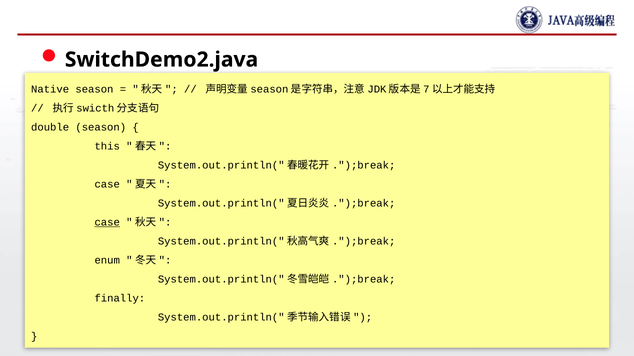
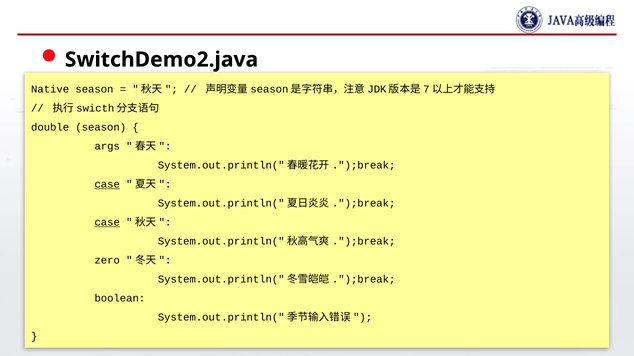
this: this -> args (107, 147)
case underline: none -> present (107, 185)
enum: enum -> zero (107, 261)
finally: finally -> boolean (120, 299)
